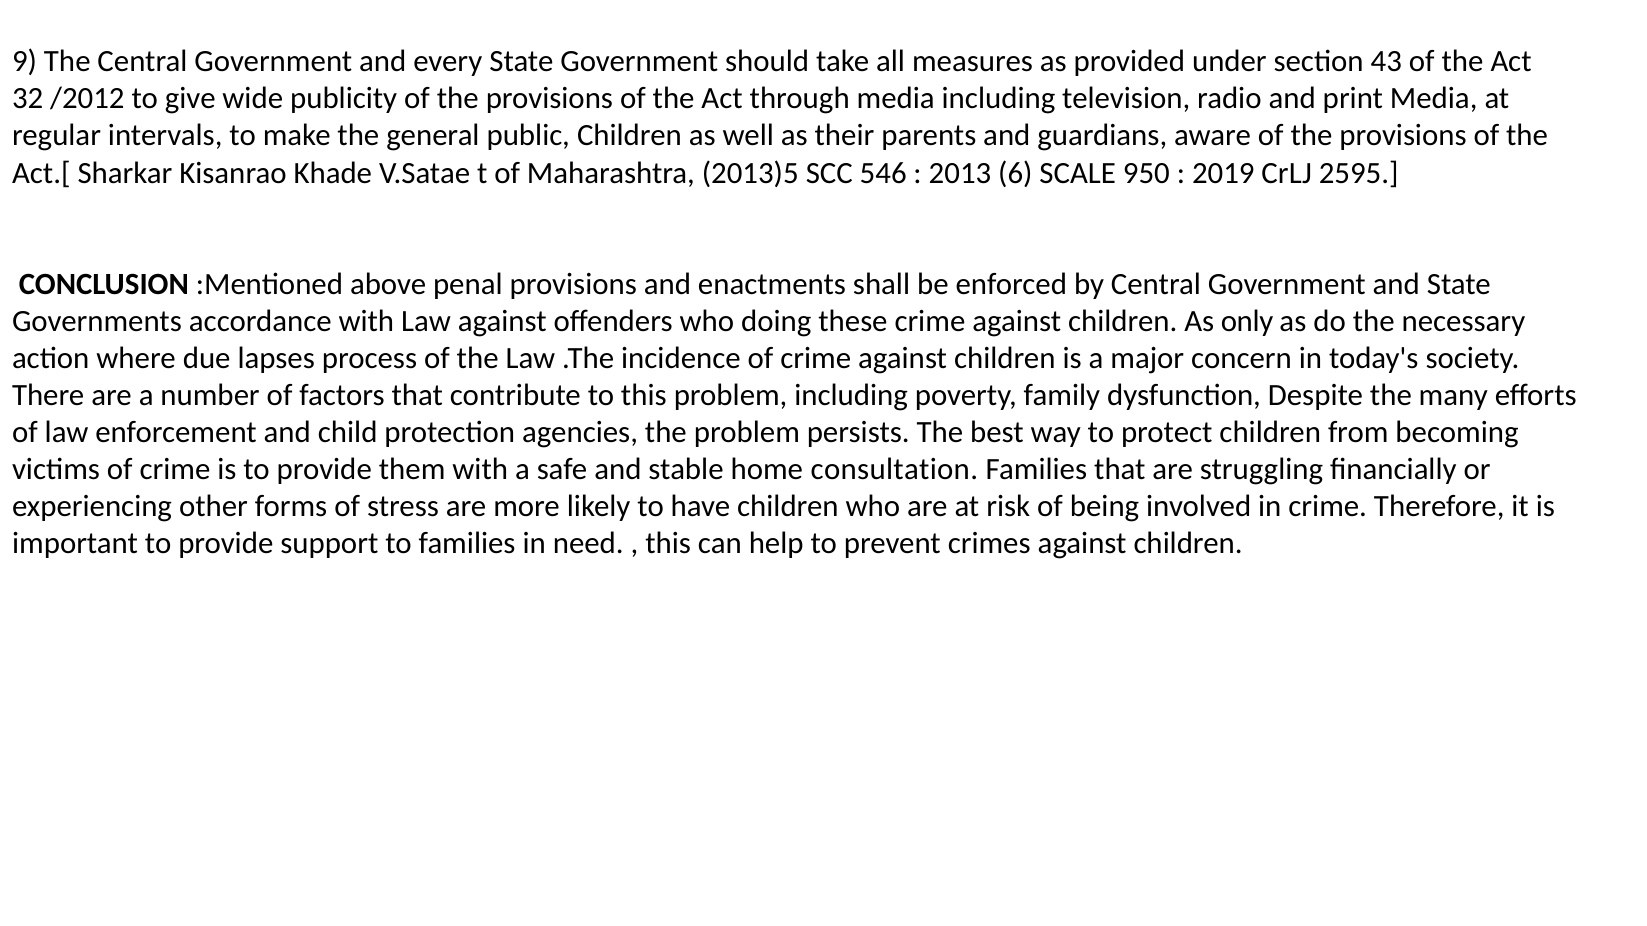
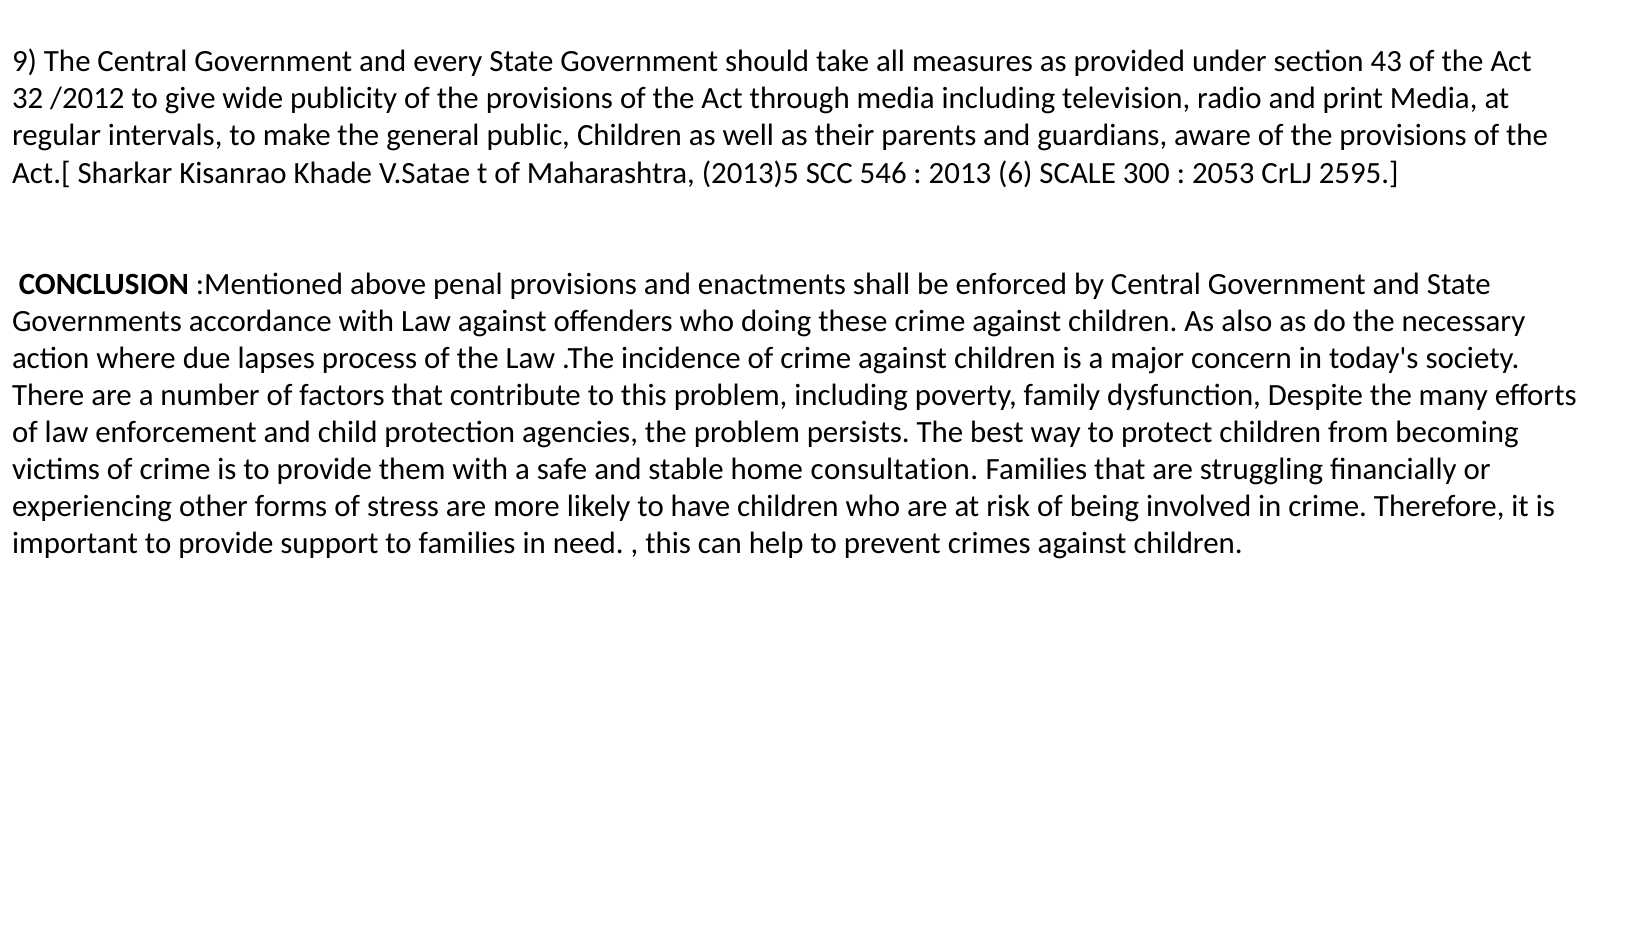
950: 950 -> 300 (1146, 173)
2019: 2019 -> 2053 (1223, 173)
only: only -> also (1247, 321)
